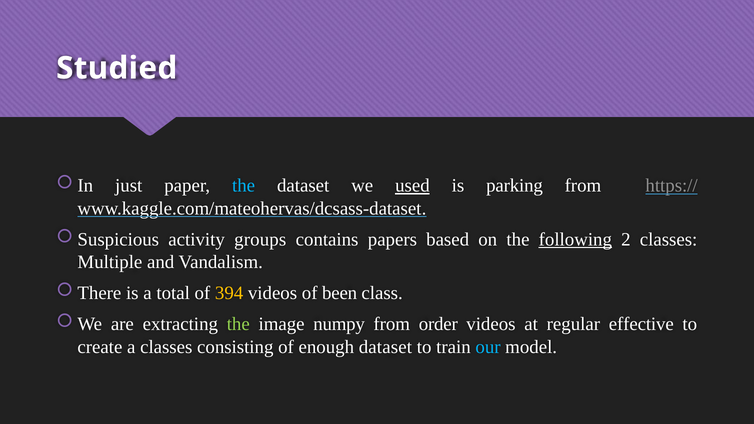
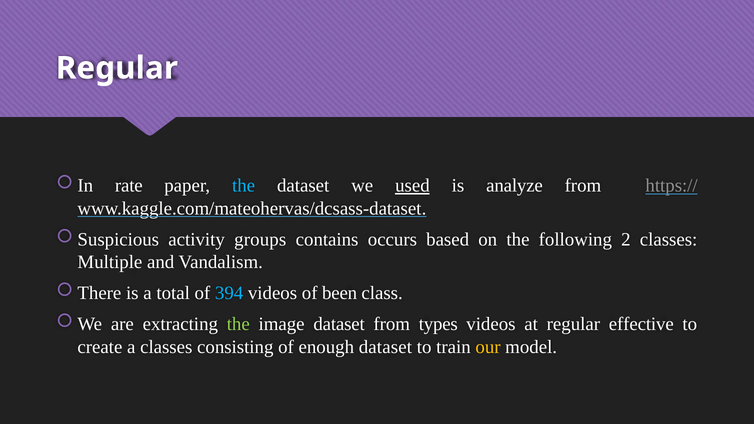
Studied: Studied -> Regular (117, 68)
just: just -> rate (129, 186)
parking: parking -> analyze (515, 186)
papers: papers -> occurs (392, 239)
following underline: present -> none (575, 239)
394 colour: yellow -> light blue (229, 293)
image numpy: numpy -> dataset (339, 324)
order: order -> types (438, 324)
our colour: light blue -> yellow (488, 347)
